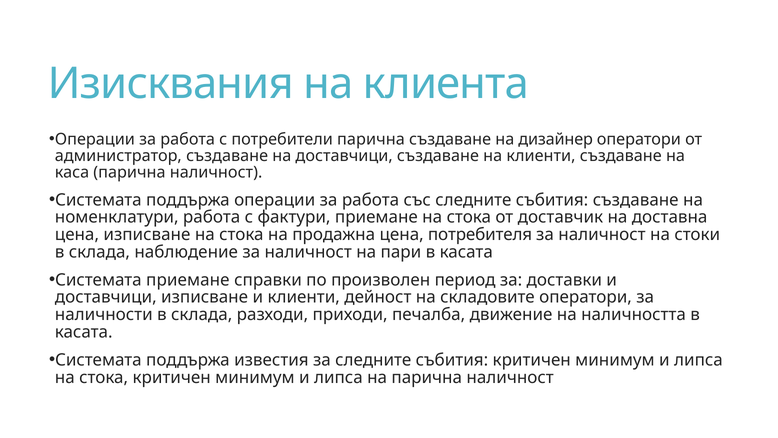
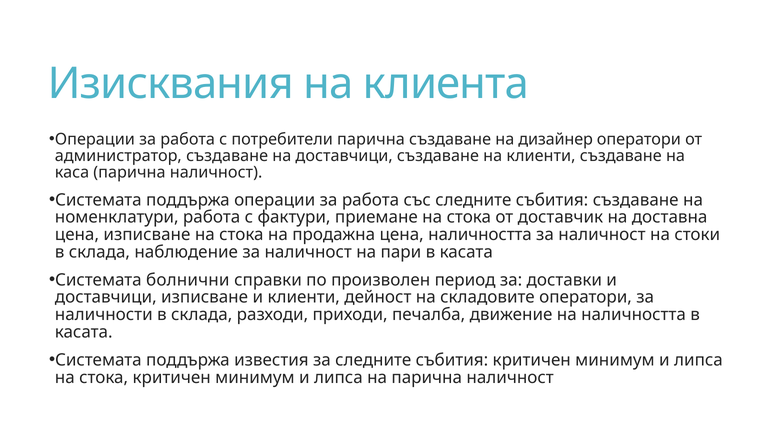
цена потребителя: потребителя -> наличността (480, 234)
Системата приемане: приемане -> болнични (188, 280)
